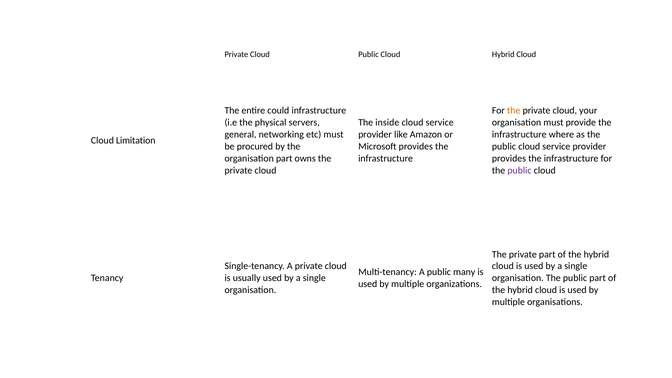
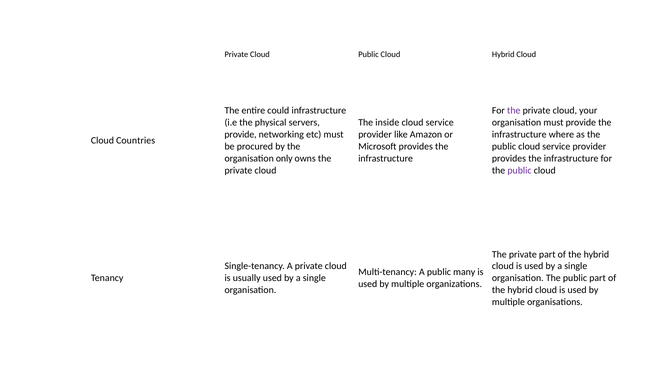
the colour: orange -> purple (514, 111)
general: general -> provide (241, 135)
Limitation: Limitation -> Countries (136, 141)
organisation part: part -> only (284, 158)
